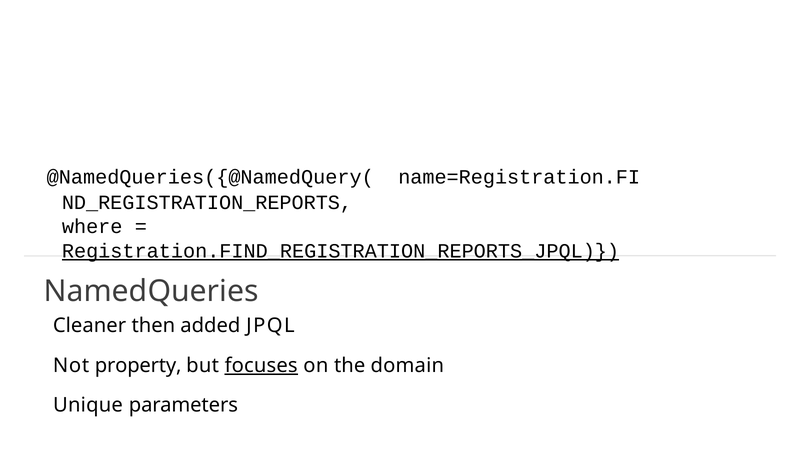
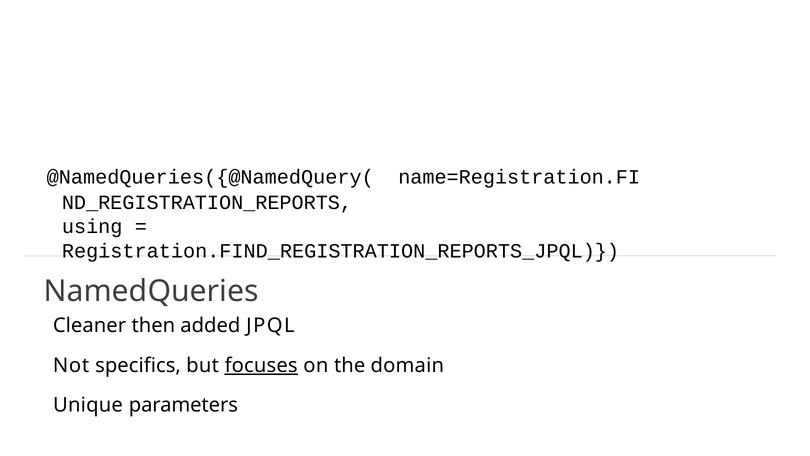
where: where -> using (92, 227)
Registration.FIND_REGISTRATION_REPORTS_JPQL underline: present -> none (341, 251)
property: property -> specifics (138, 365)
